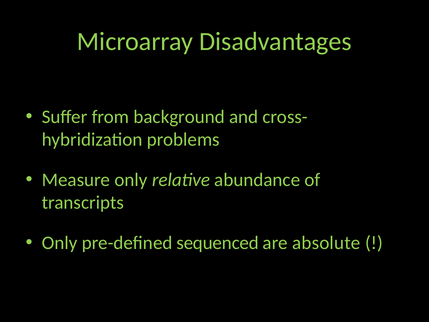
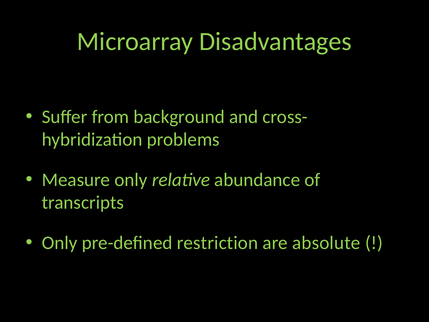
sequenced: sequenced -> restriction (217, 243)
